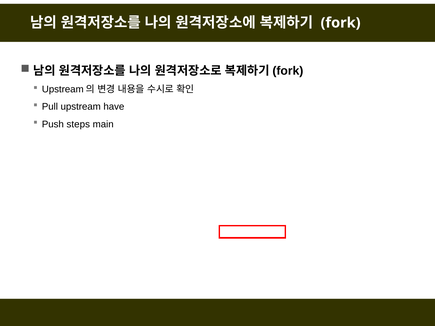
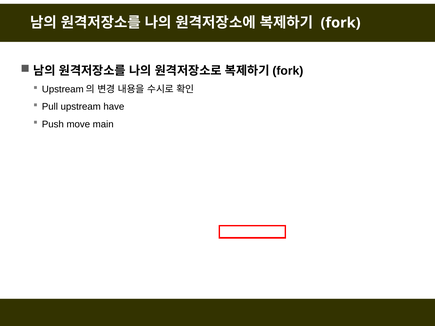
steps: steps -> move (78, 124)
